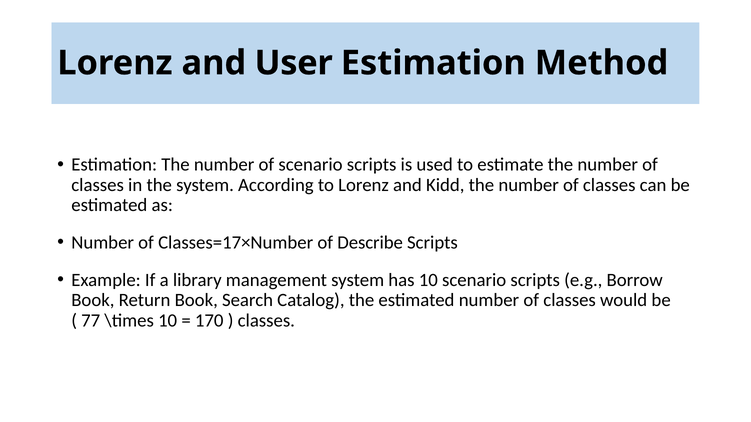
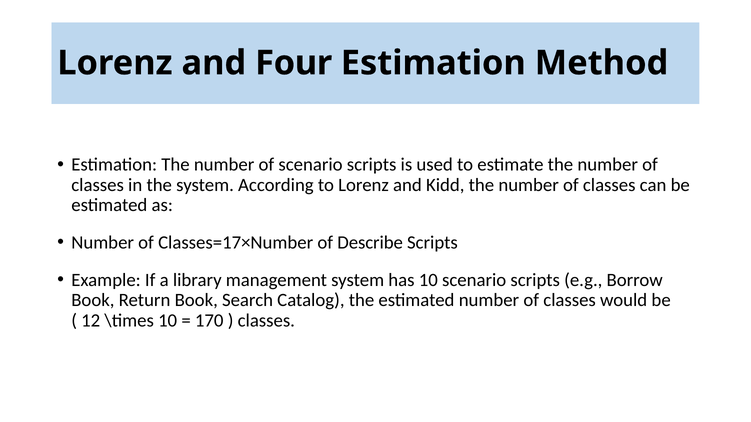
User: User -> Four (294, 63)
77: 77 -> 12 (91, 321)
